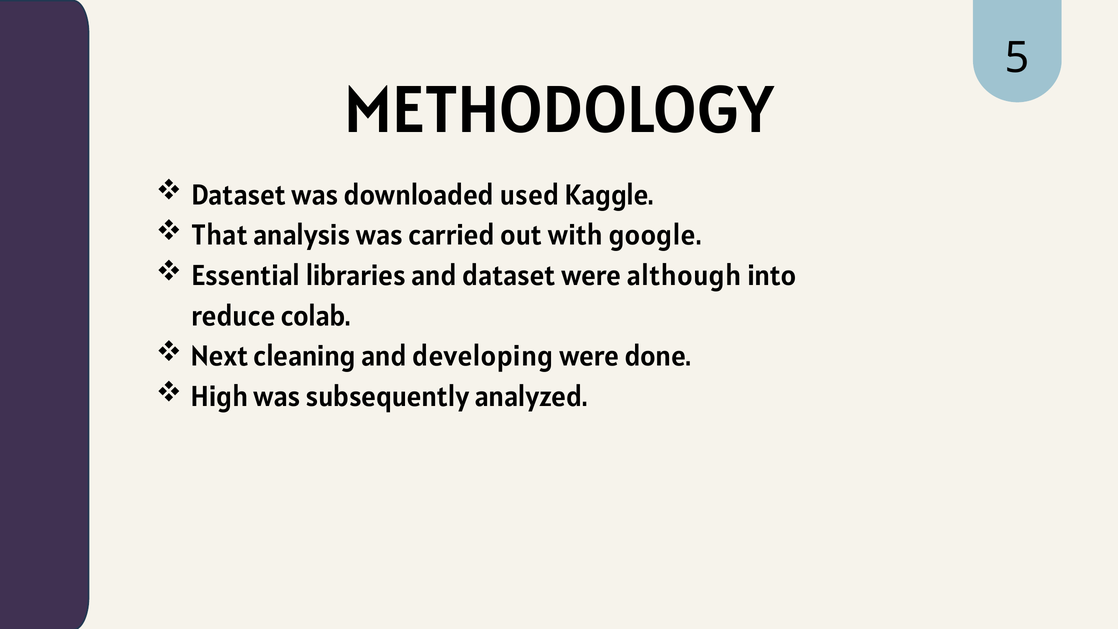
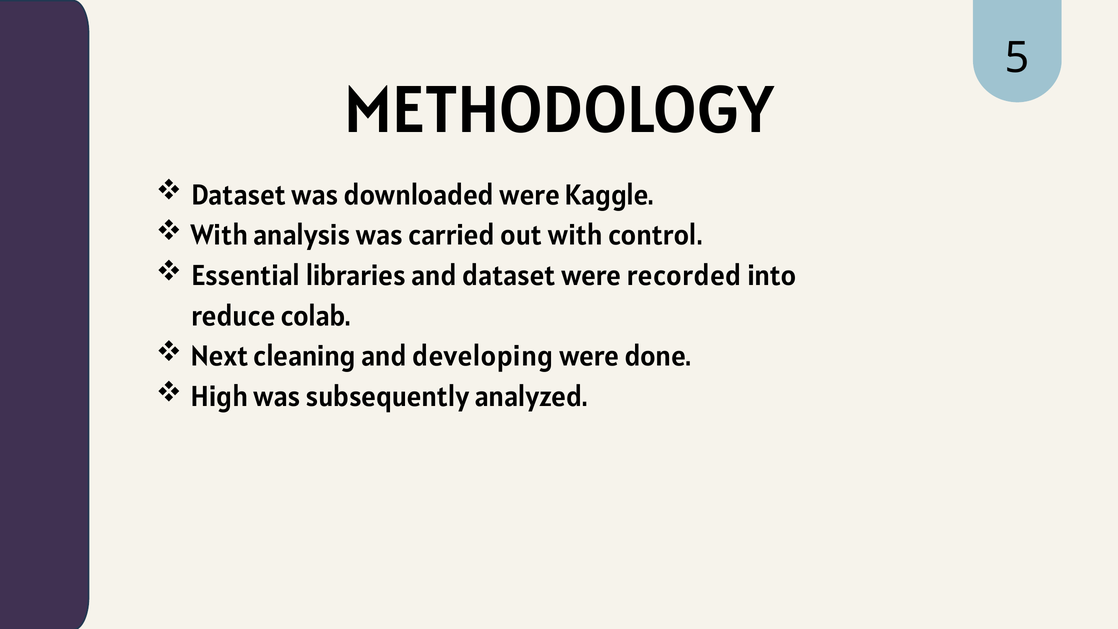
downloaded used: used -> were (530, 195)
That: That -> With (220, 235)
google: google -> control (655, 235)
although: although -> recorded (684, 276)
